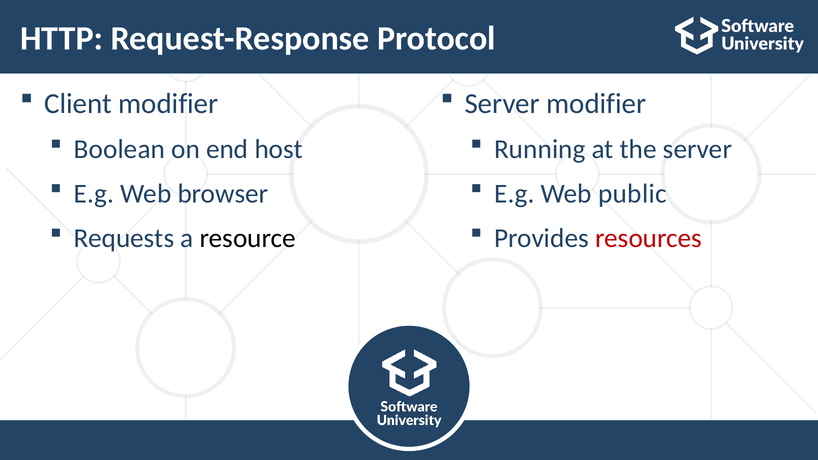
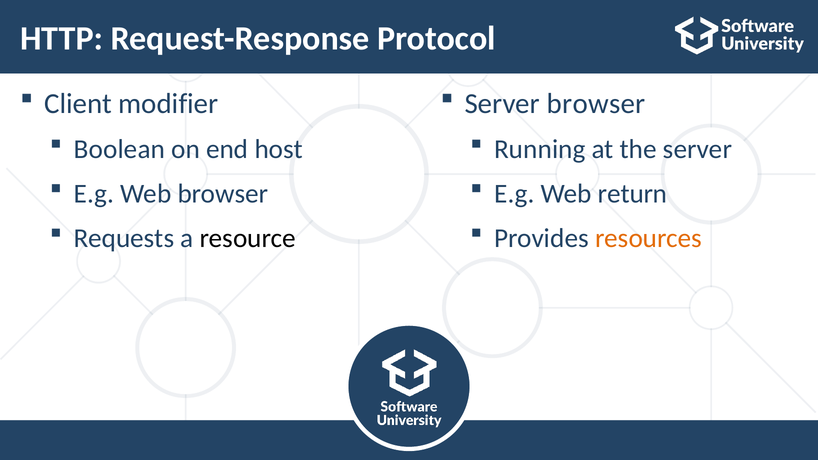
Server modifier: modifier -> browser (596, 104)
public: public -> return (633, 194)
resources colour: red -> orange (649, 238)
